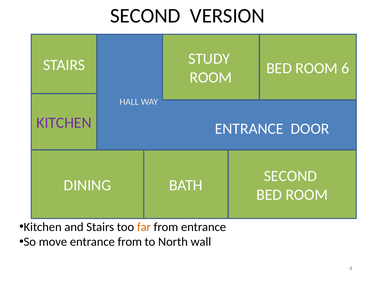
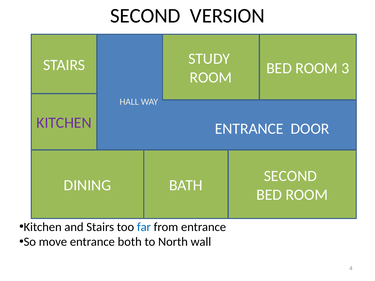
6: 6 -> 3 (345, 68)
far colour: orange -> blue (144, 227)
entrance from: from -> both (130, 242)
